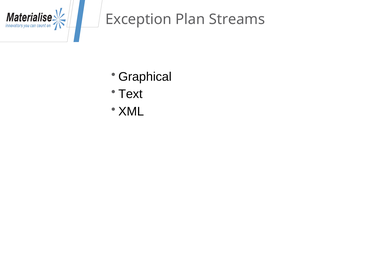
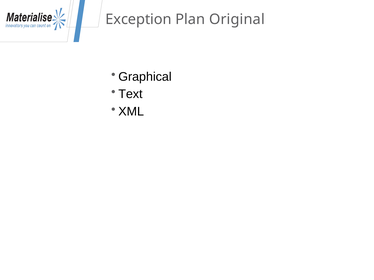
Streams: Streams -> Original (237, 19)
